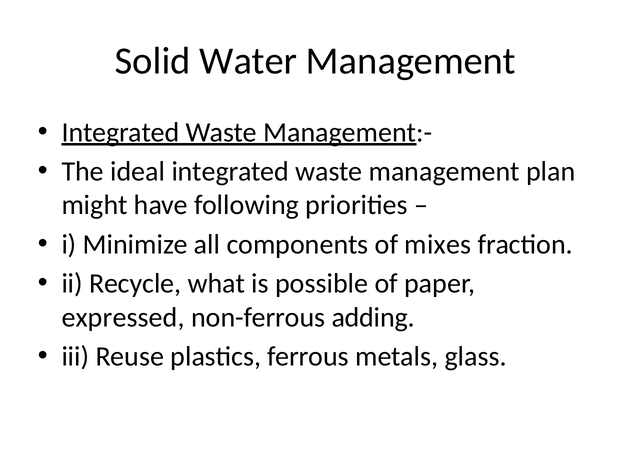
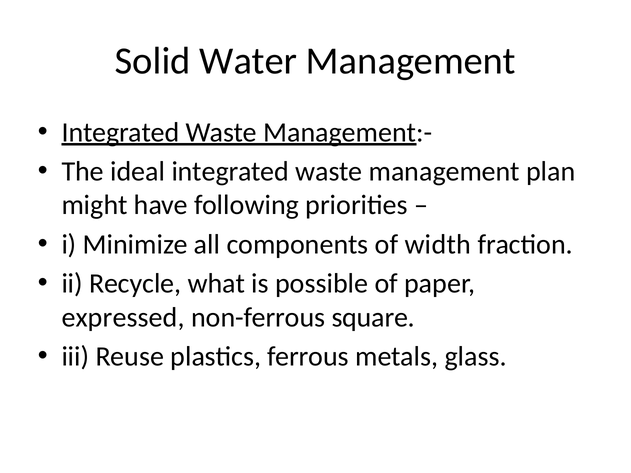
mixes: mixes -> width (438, 245)
adding: adding -> square (373, 318)
